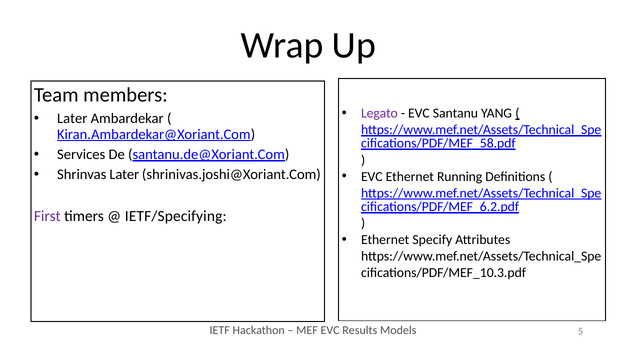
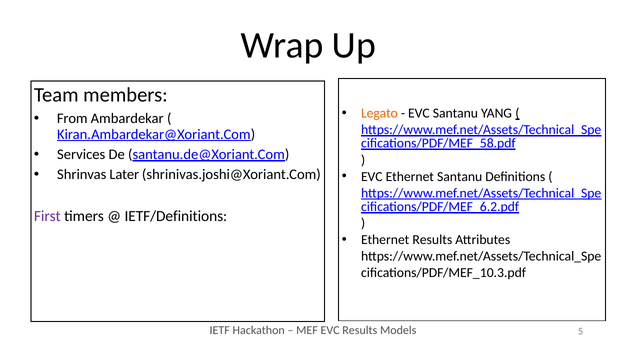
Legato colour: purple -> orange (379, 113)
Later: Later -> From (72, 118)
Ethernet Running: Running -> Santanu (460, 177)
IETF/Specifying: IETF/Specifying -> IETF/Definitions (176, 216)
Ethernet Specify: Specify -> Results (432, 240)
